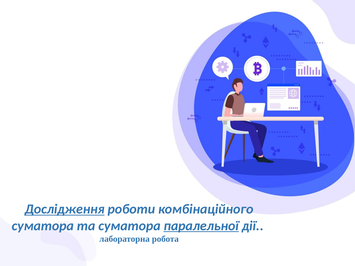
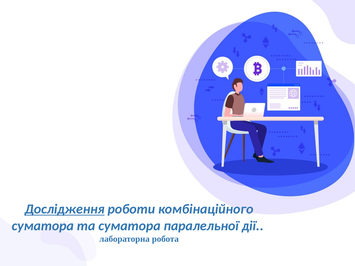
паралельної underline: present -> none (201, 226)
